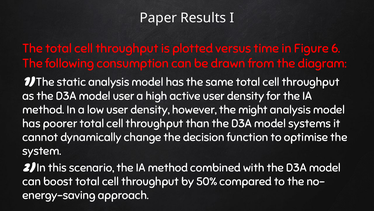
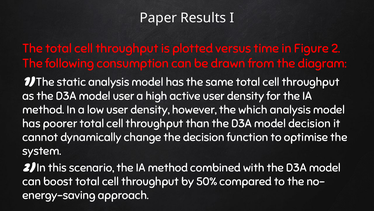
Figure 6: 6 -> 2 (336, 48)
might: might -> which (253, 109)
model systems: systems -> decision (310, 123)
